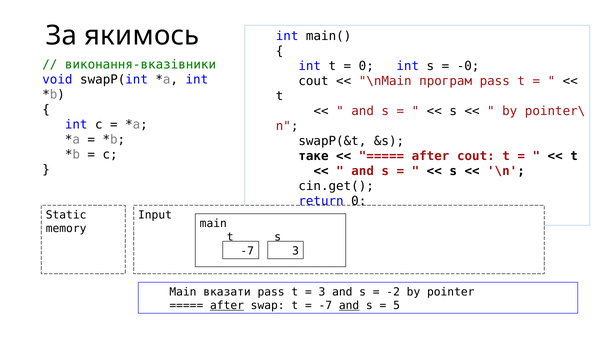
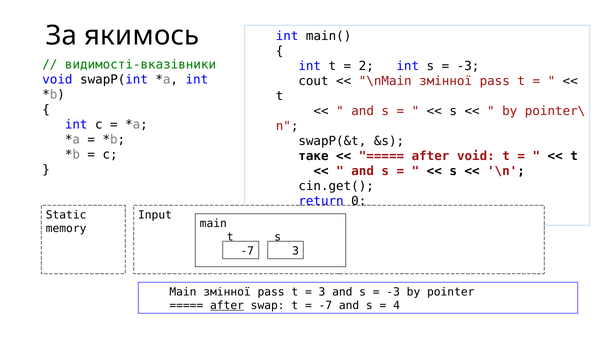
виконання-вказівники: виконання-вказівники -> видимості-вказівники (141, 64)
0: 0 -> 2 (366, 66)
-0: -0 -> -3 (468, 66)
\nMain програм: програм -> змінної (446, 81)
after cout: cout -> void (476, 156)
Main вказати: вказати -> змінної (227, 292)
-2: -2 -> -3 (393, 292)
and underline: present -> none (349, 305)
5: 5 -> 4 (397, 305)
